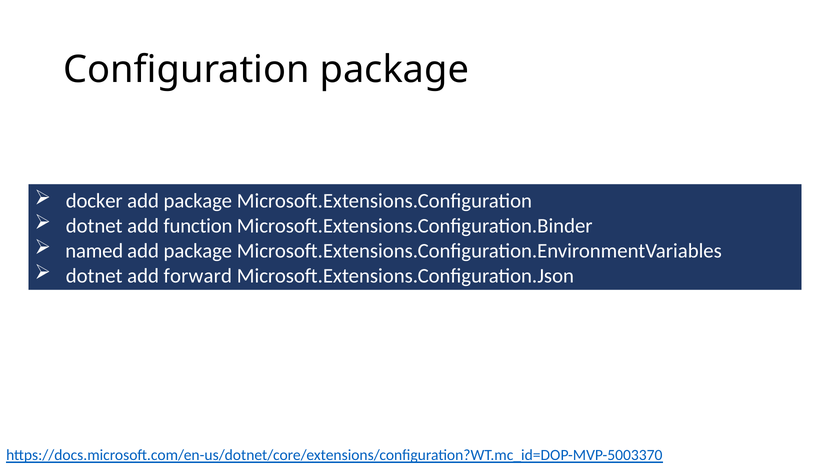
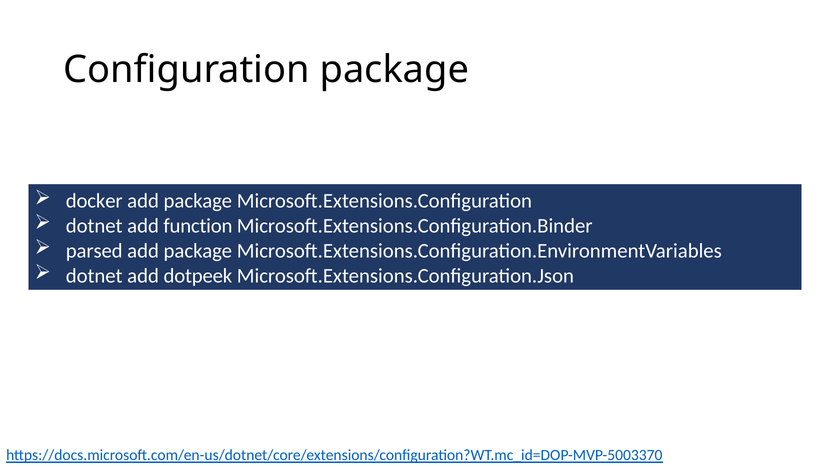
named: named -> parsed (94, 251)
forward: forward -> dotpeek (198, 276)
